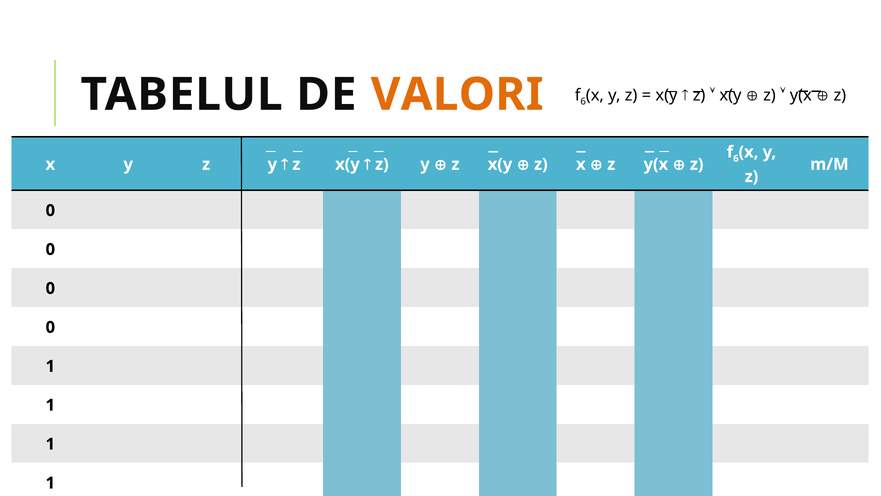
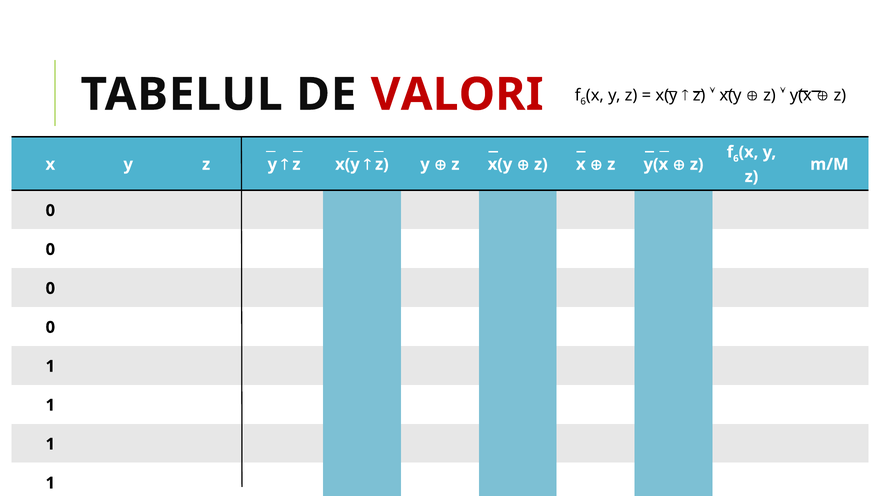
VALORI colour: orange -> red (457, 95)
